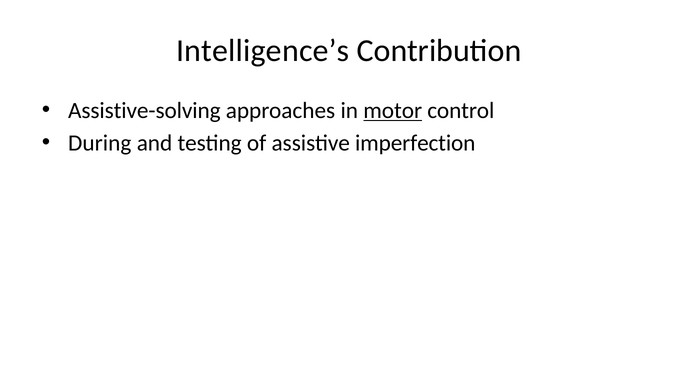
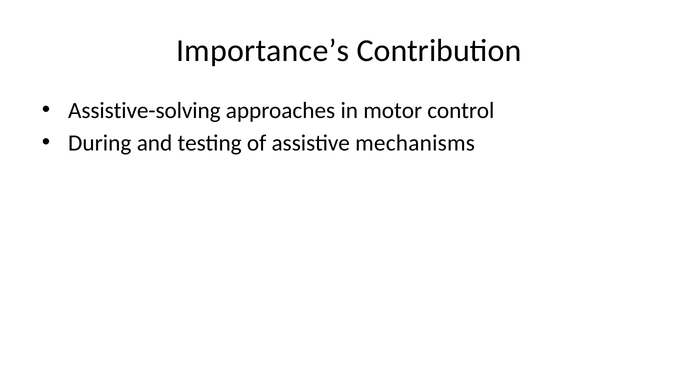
Intelligence’s: Intelligence’s -> Importance’s (263, 51)
motor underline: present -> none (393, 111)
imperfection: imperfection -> mechanisms (415, 143)
